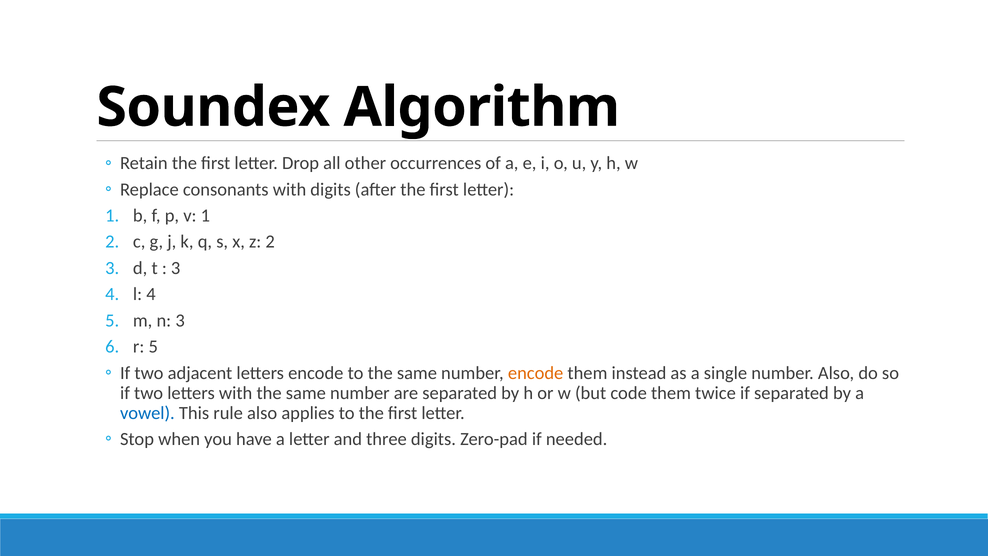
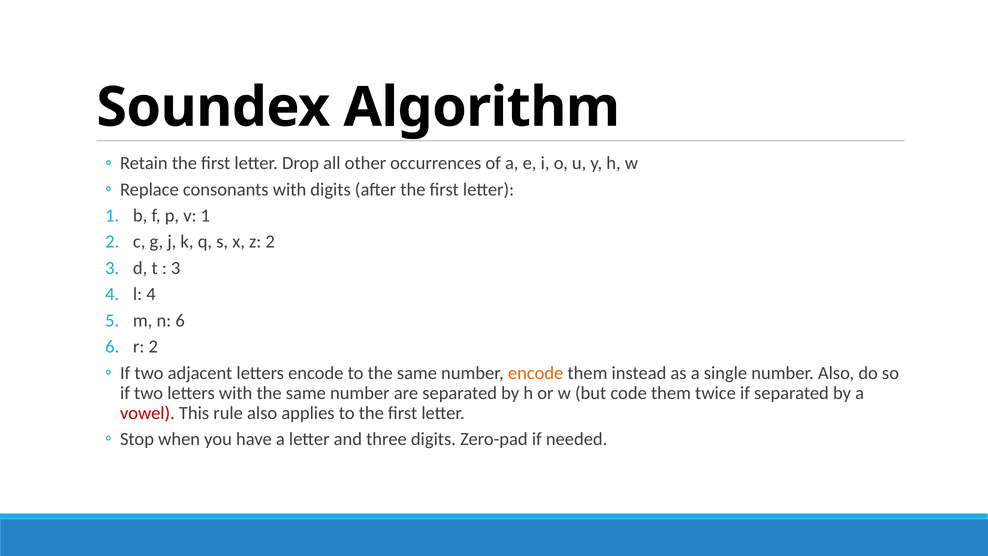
n 3: 3 -> 6 (180, 320)
r 5: 5 -> 2 (153, 347)
vowel colour: blue -> red (147, 413)
